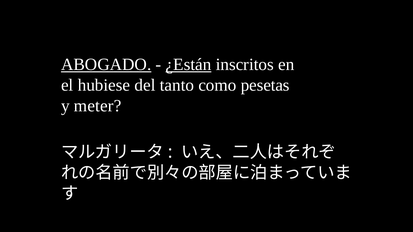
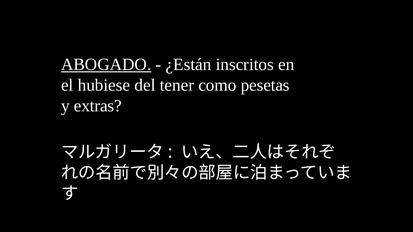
¿Están underline: present -> none (188, 65)
tanto: tanto -> tener (177, 85)
meter: meter -> extras (98, 106)
